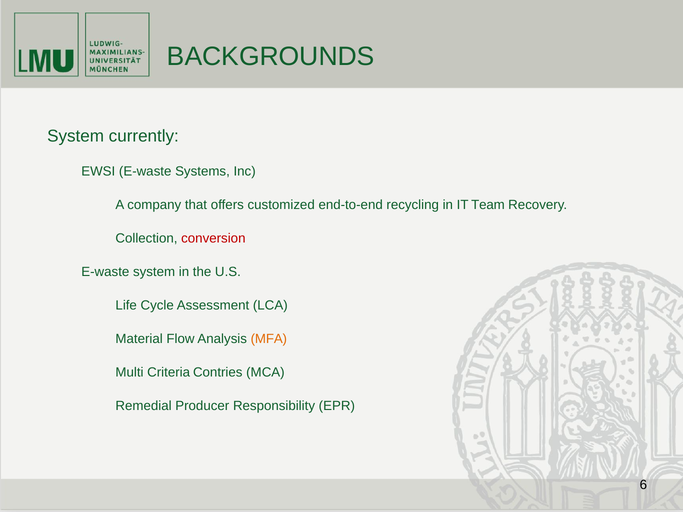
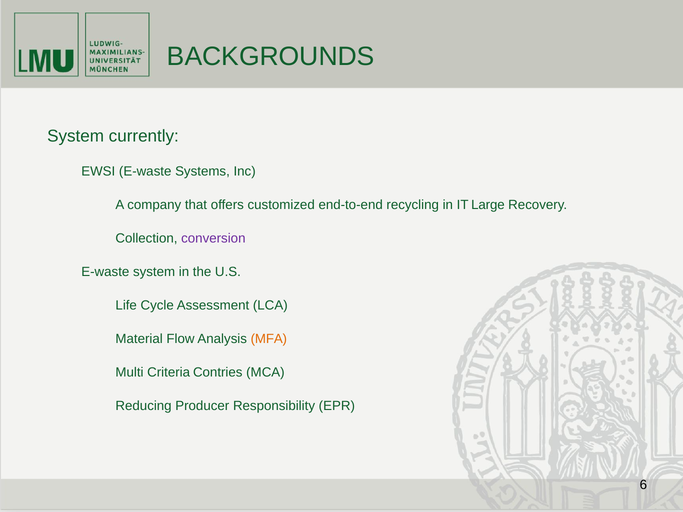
Team: Team -> Large (488, 205)
conversion colour: red -> purple (213, 239)
Remedial: Remedial -> Reducing (144, 406)
